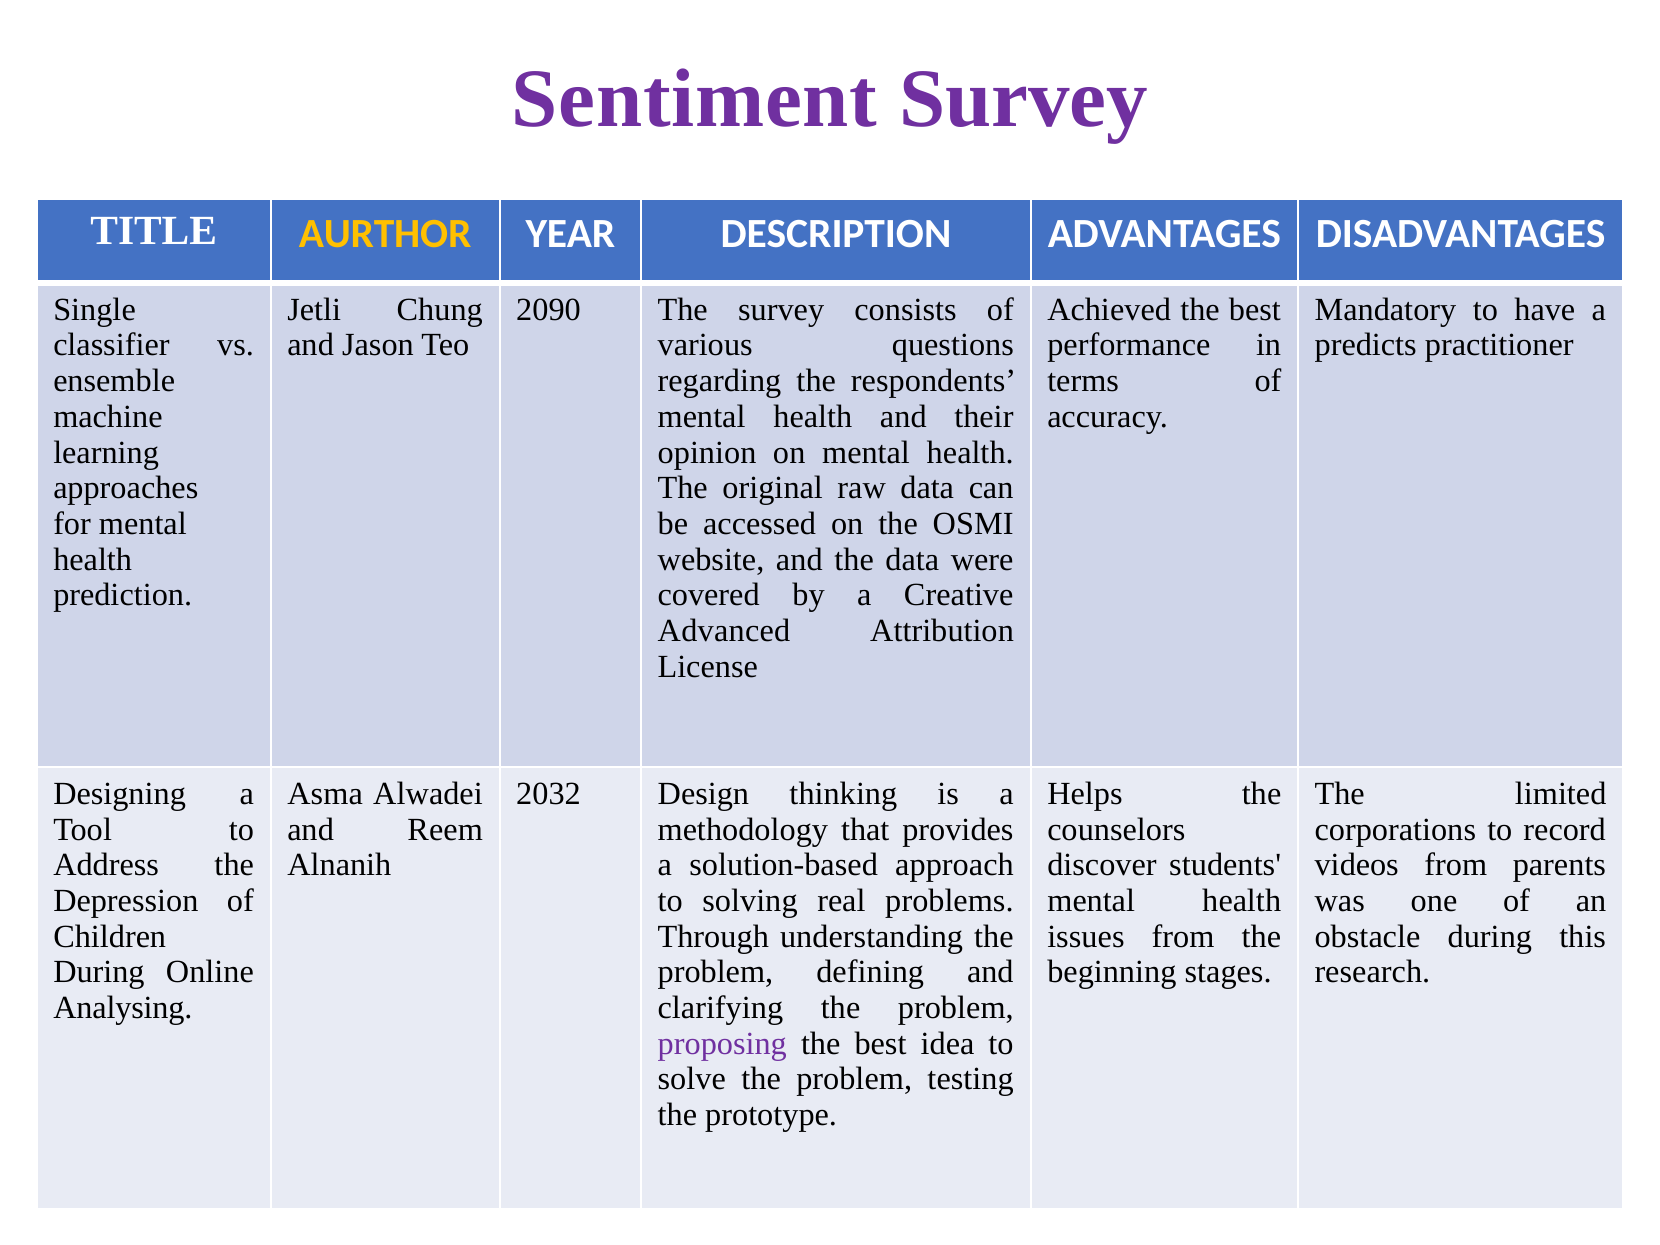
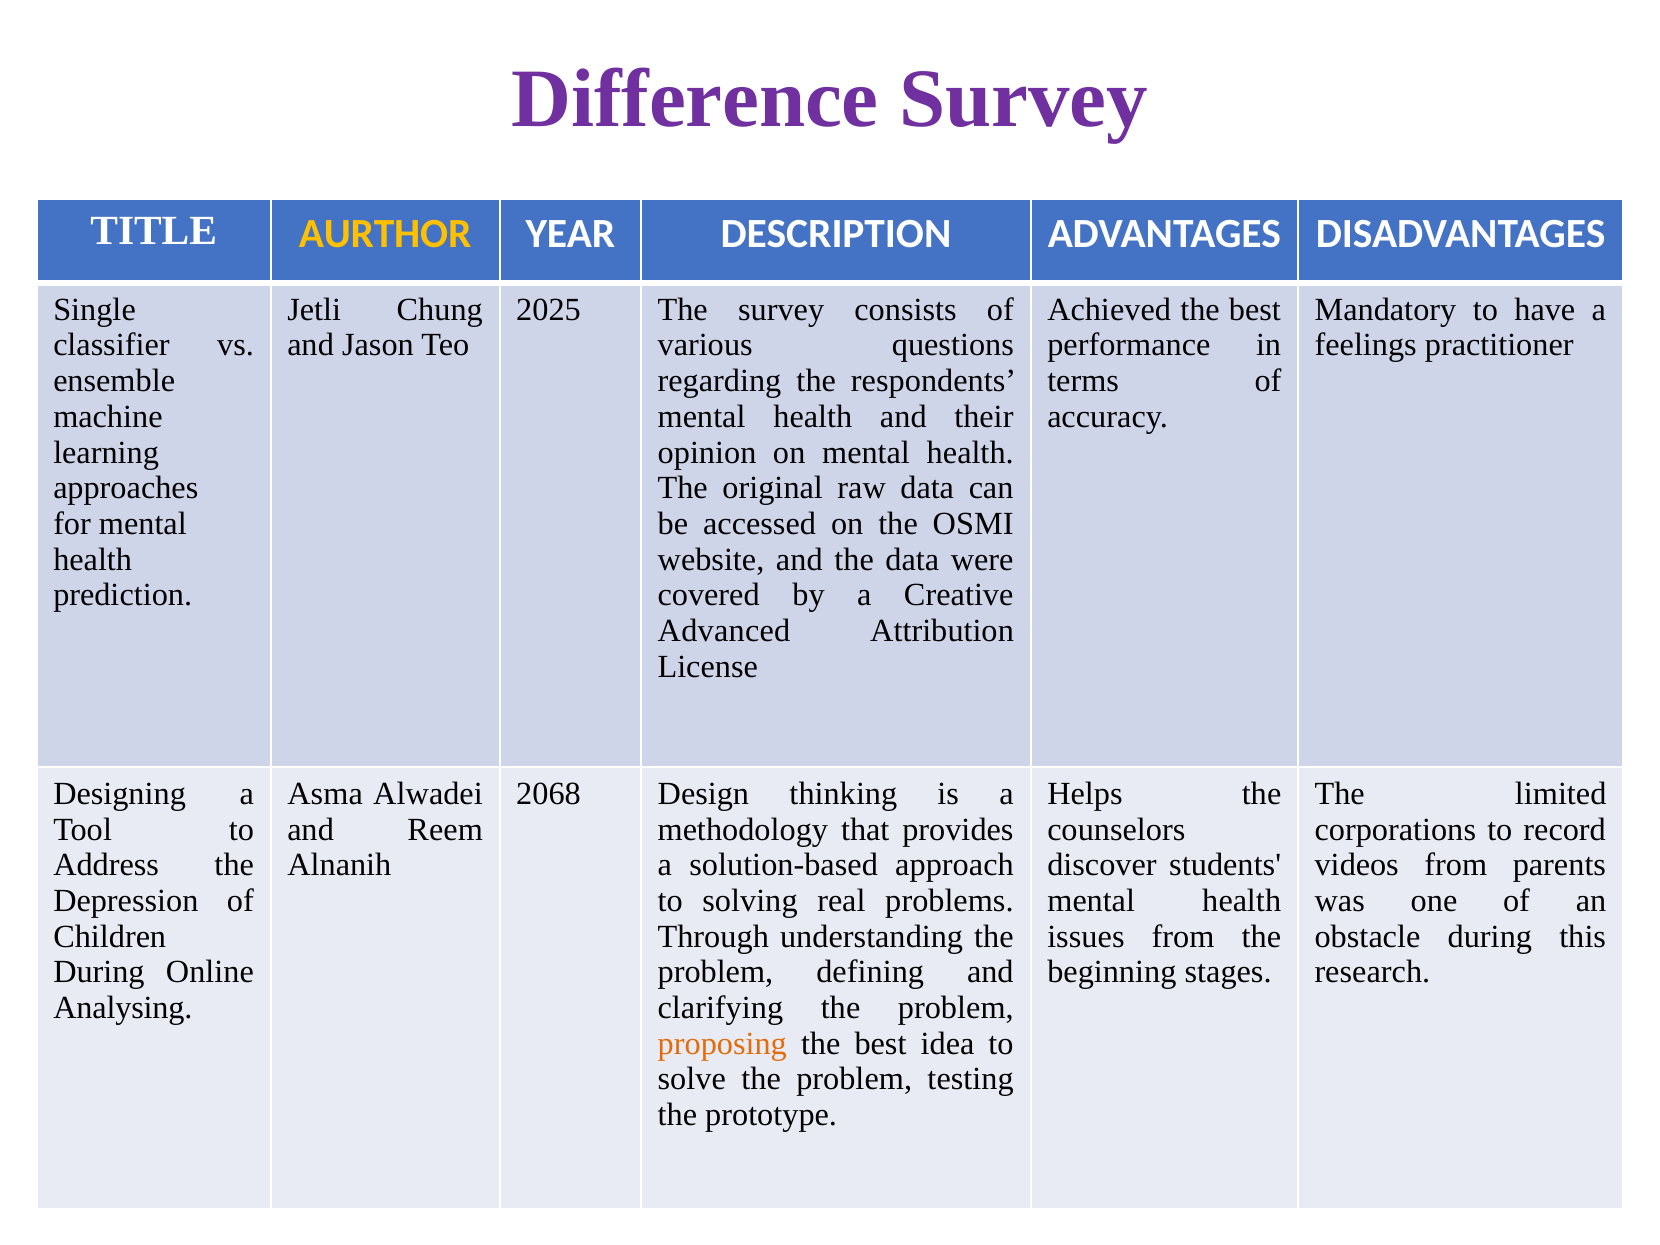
Sentiment: Sentiment -> Difference (695, 99)
2090: 2090 -> 2025 (549, 310)
predicts: predicts -> feelings (1366, 345)
2032: 2032 -> 2068 (549, 794)
proposing colour: purple -> orange (722, 1044)
